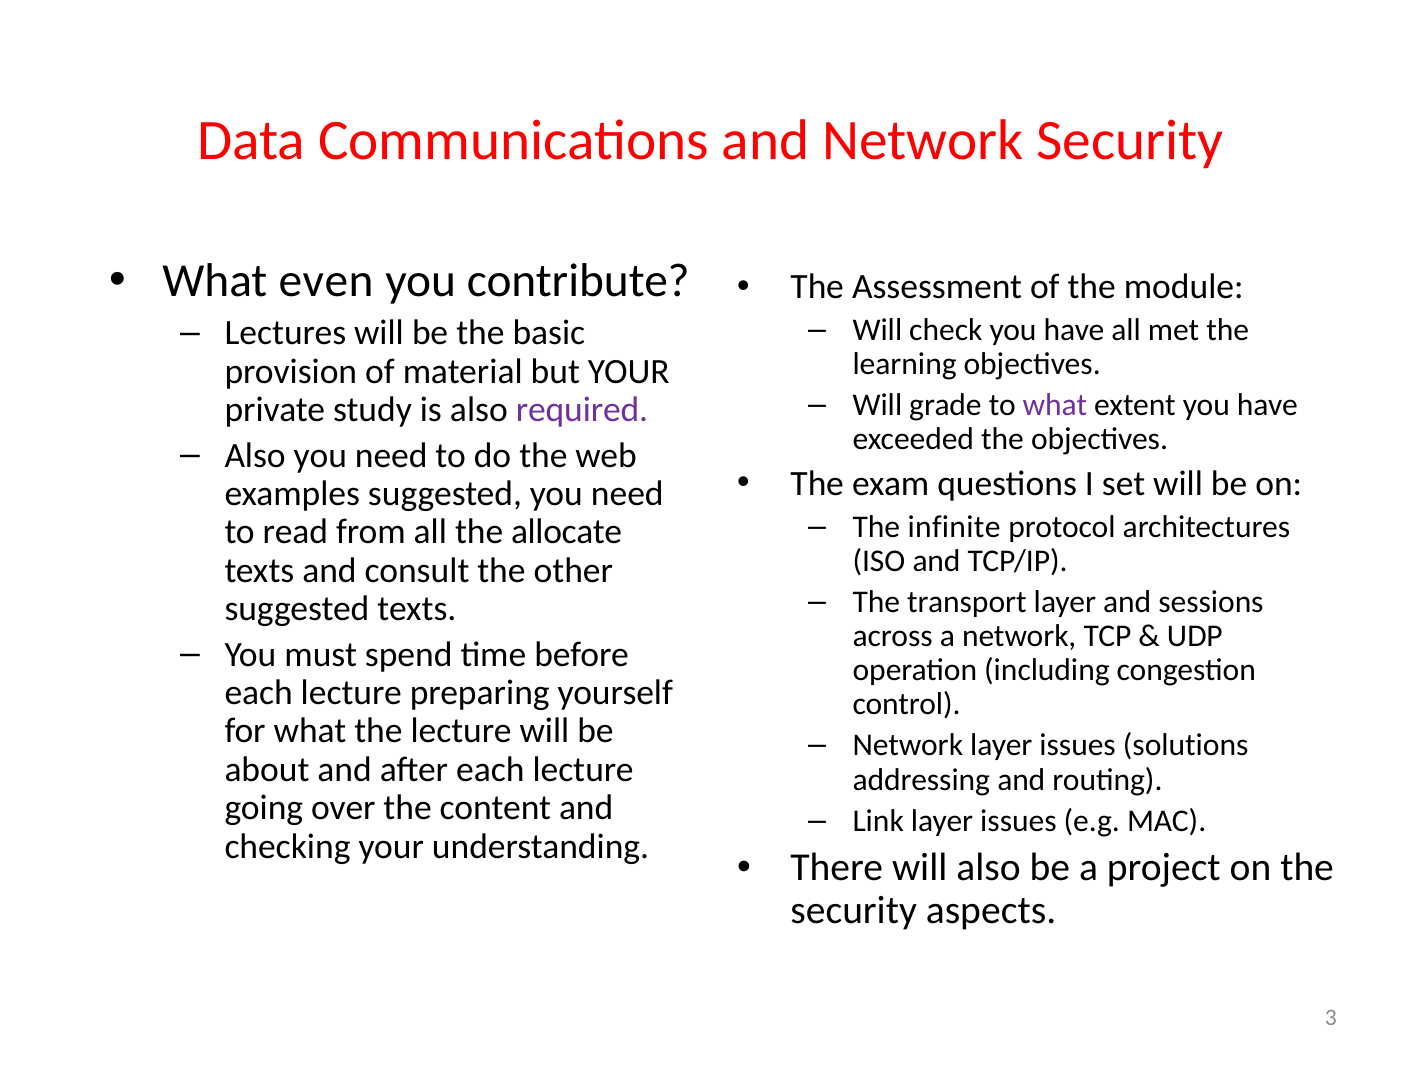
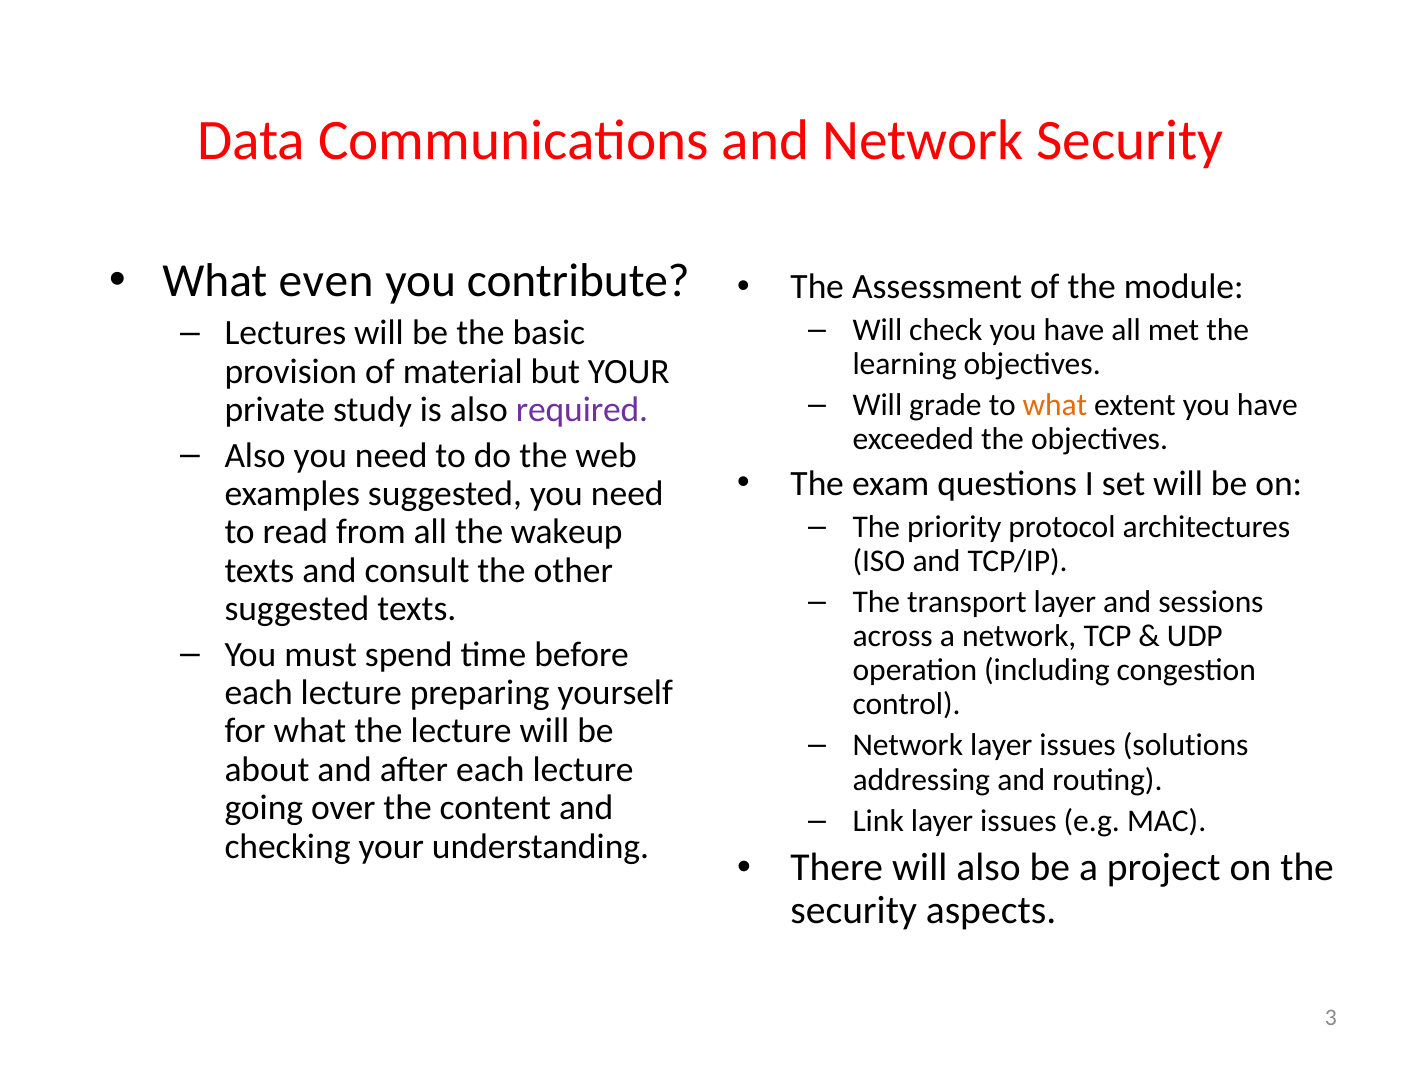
what colour: purple -> orange (1055, 405)
infinite: infinite -> priority (954, 527)
allocate: allocate -> wakeup (567, 532)
